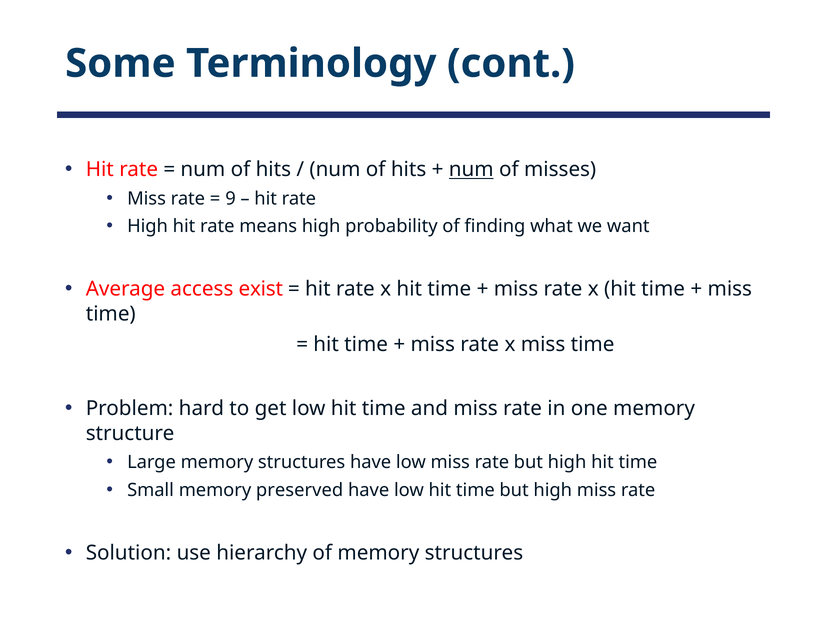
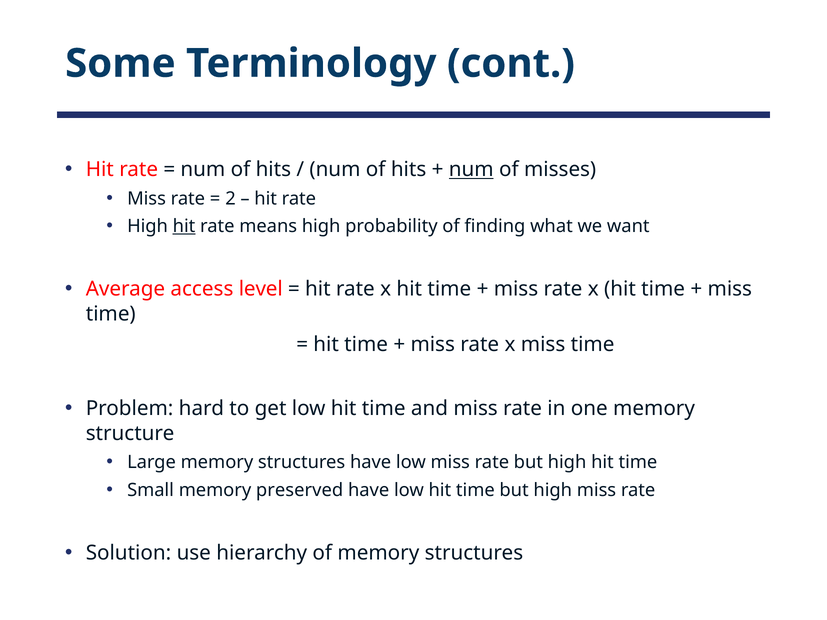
9: 9 -> 2 (231, 199)
hit underline: none -> present (184, 226)
exist: exist -> level (261, 289)
